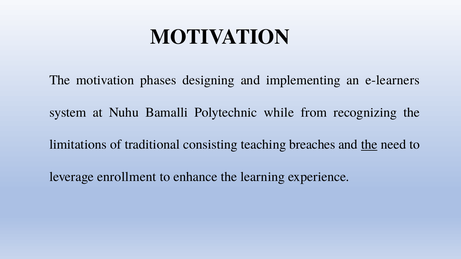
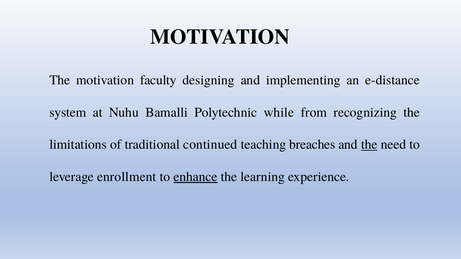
phases: phases -> faculty (158, 80)
e-learners: e-learners -> e-distance (393, 80)
consisting: consisting -> continued (210, 145)
enhance underline: none -> present (196, 177)
